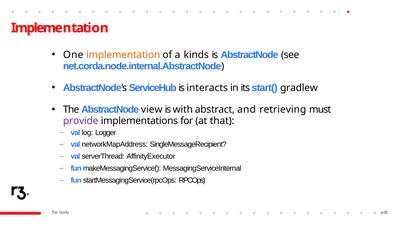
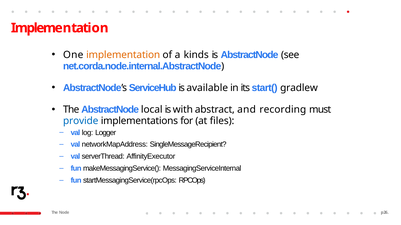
interacts: interacts -> available (207, 88)
view: view -> local (152, 110)
retrieving: retrieving -> recording (283, 110)
provide colour: purple -> blue (81, 121)
that: that -> files (222, 121)
